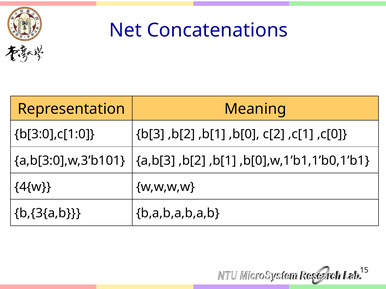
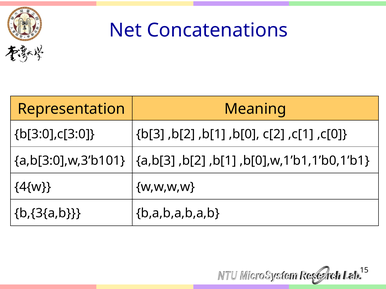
b[3:0],c[1:0: b[3:0],c[1:0 -> b[3:0],c[3:0 (55, 134)
